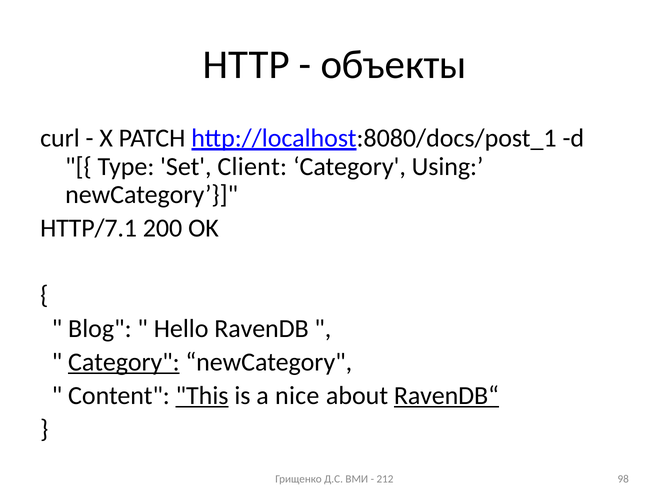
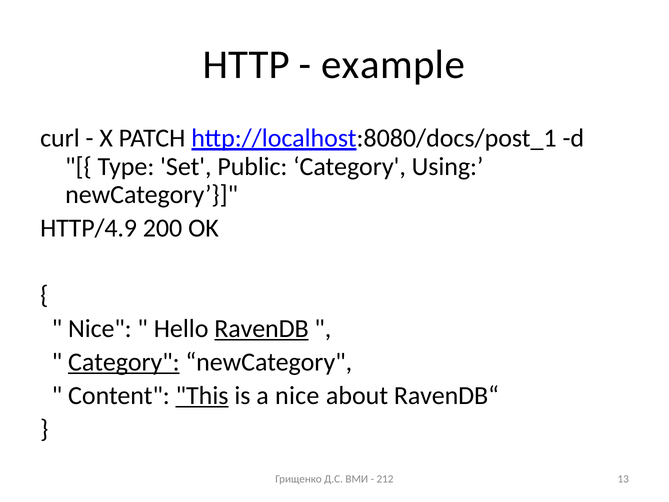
объекты: объекты -> example (393, 65)
Client: Client -> Public (252, 166)
HTTP/7.1: HTTP/7.1 -> HTTP/4.9 (89, 228)
Blog: Blog -> Nice (100, 328)
RavenDB underline: none -> present (261, 328)
RavenDB“ underline: present -> none (446, 395)
98: 98 -> 13 (623, 479)
